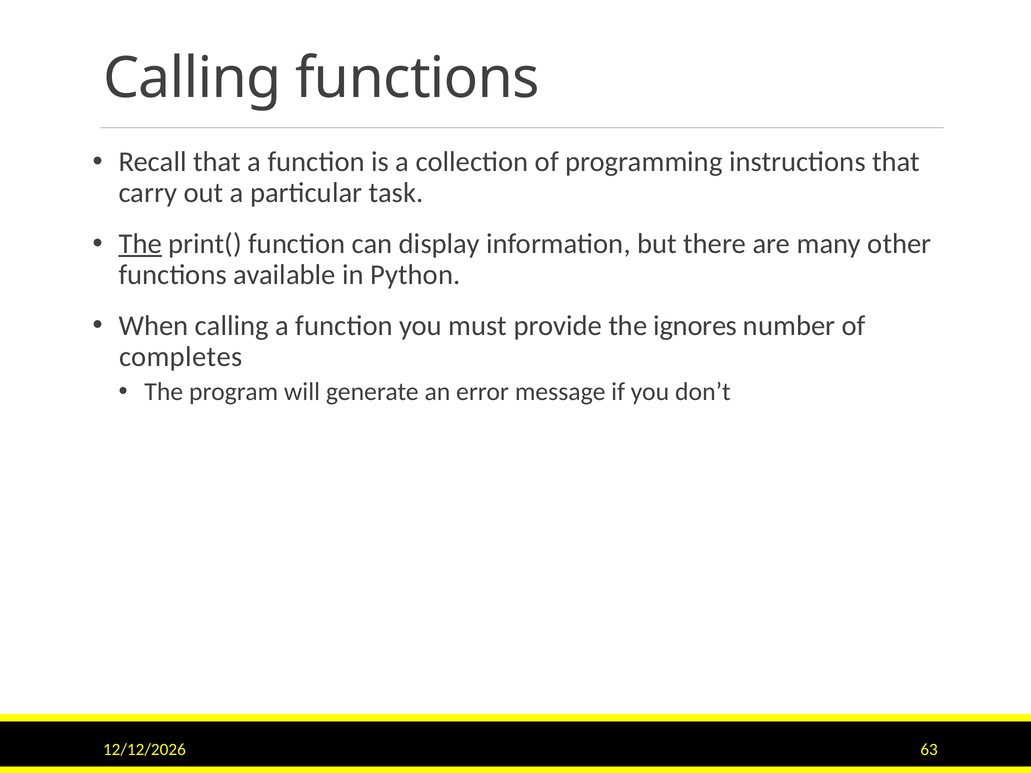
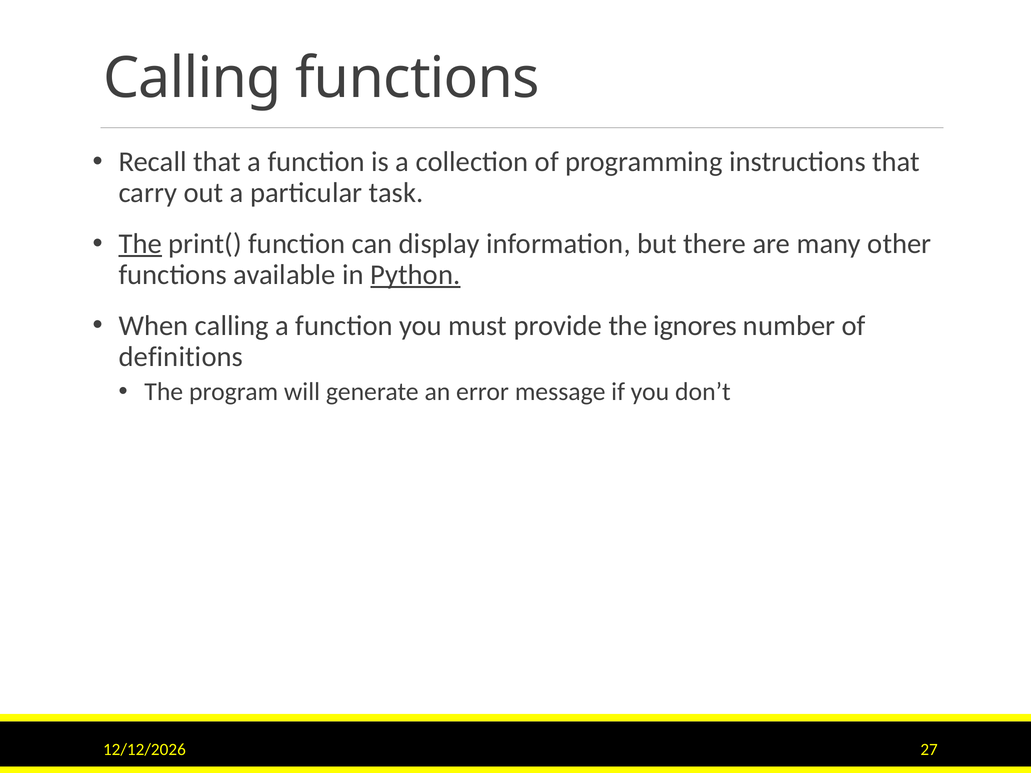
Python underline: none -> present (415, 275)
completes: completes -> definitions (181, 357)
63: 63 -> 27 (929, 750)
